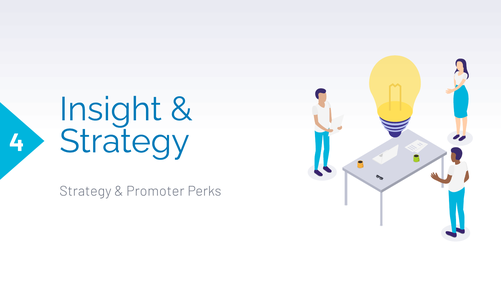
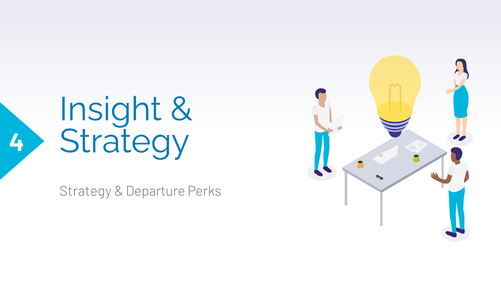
Promoter: Promoter -> Departure (156, 191)
